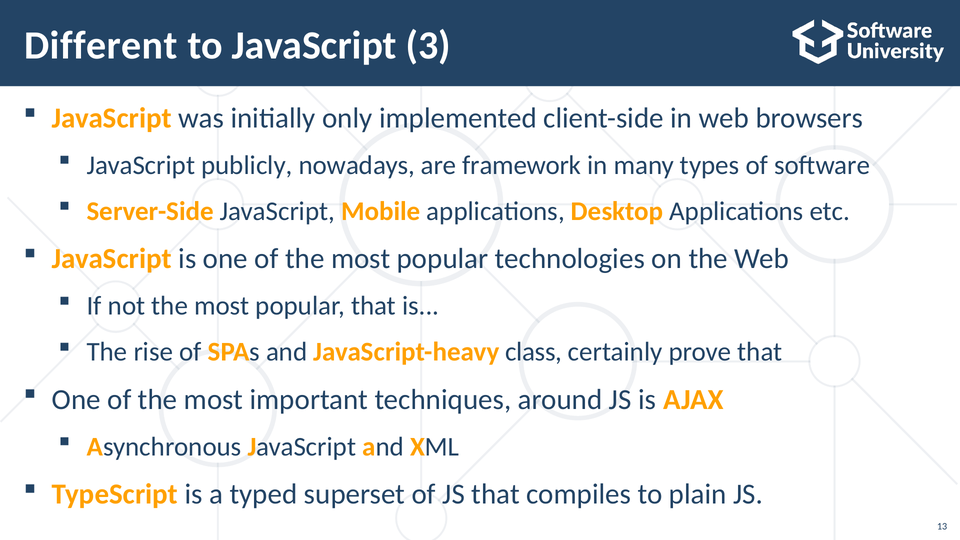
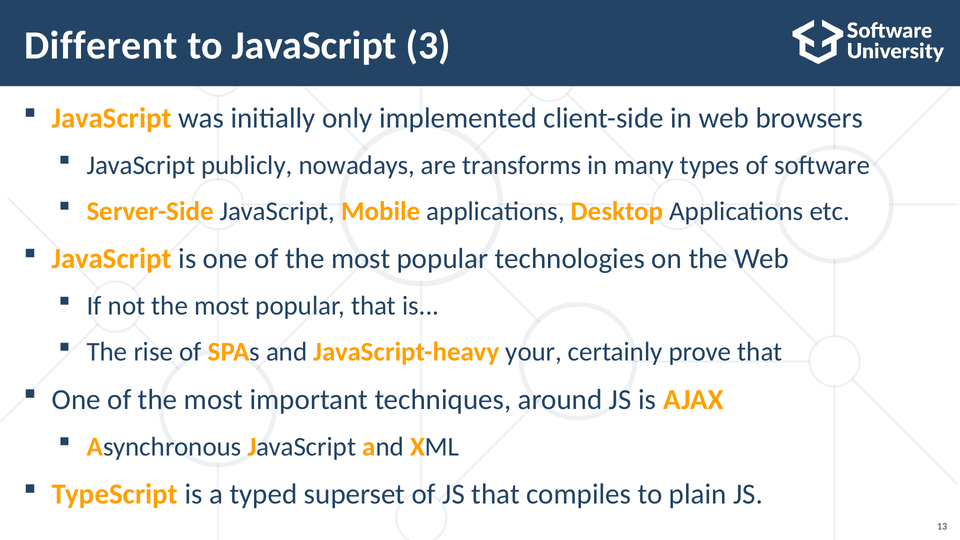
framework: framework -> transforms (522, 165)
class: class -> your (534, 352)
